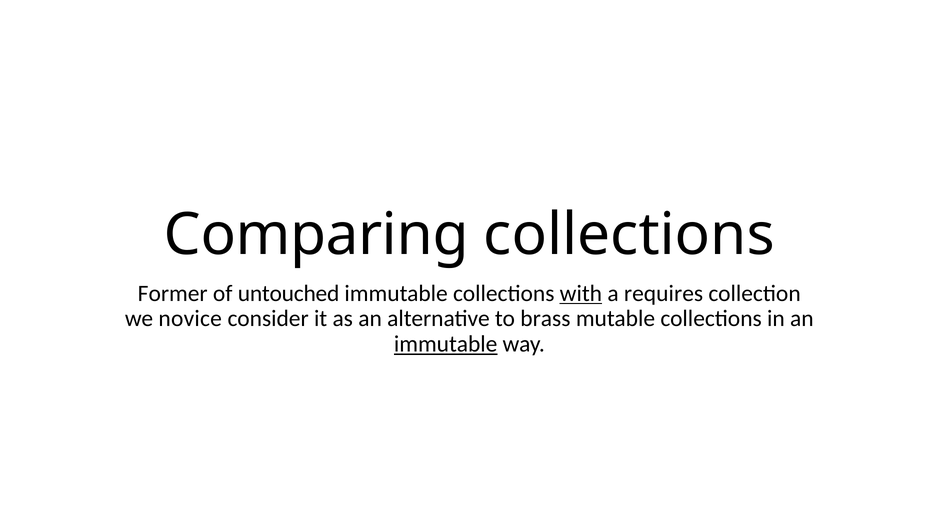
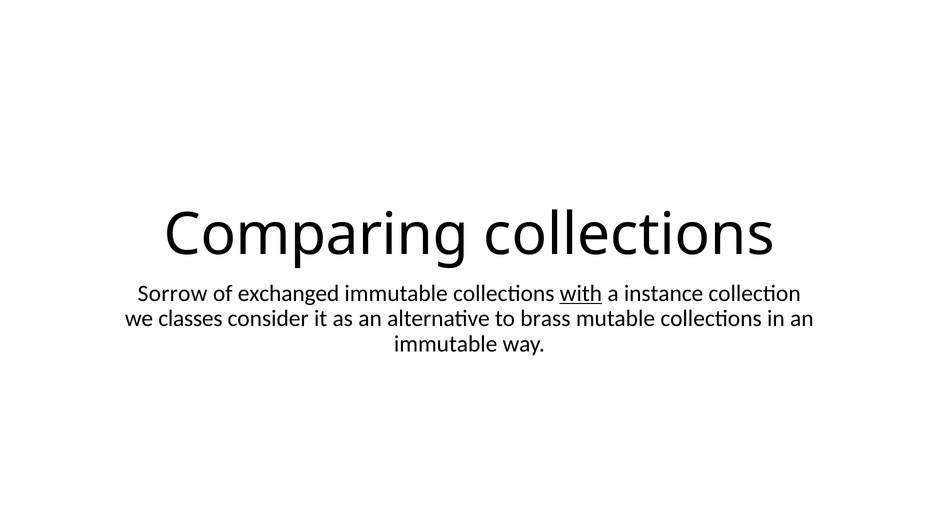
Former: Former -> Sorrow (173, 293)
untouched: untouched -> exchanged (289, 293)
requires: requires -> instance (664, 293)
novice: novice -> classes (190, 319)
immutable underline: present -> none (446, 344)
